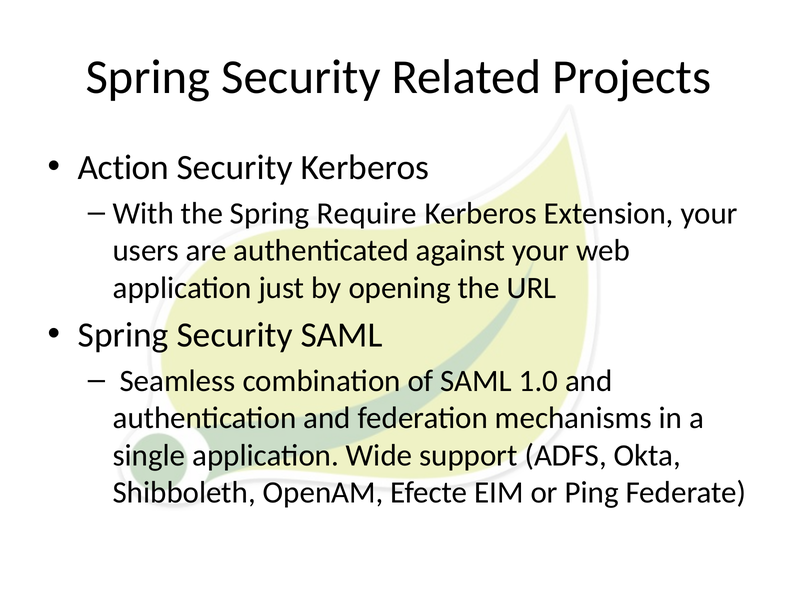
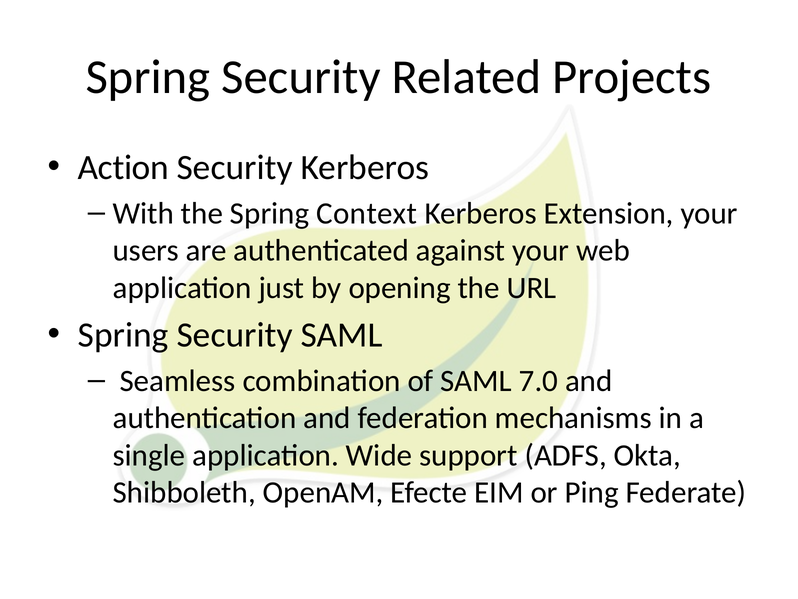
Require: Require -> Context (367, 213)
1.0: 1.0 -> 7.0 (538, 381)
